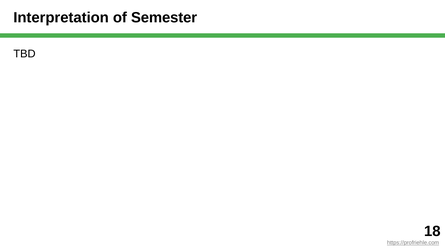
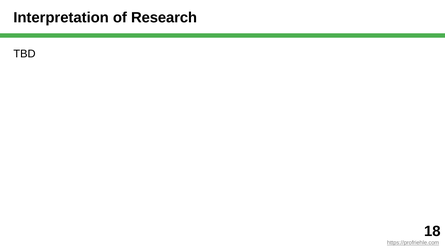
Semester: Semester -> Research (164, 18)
